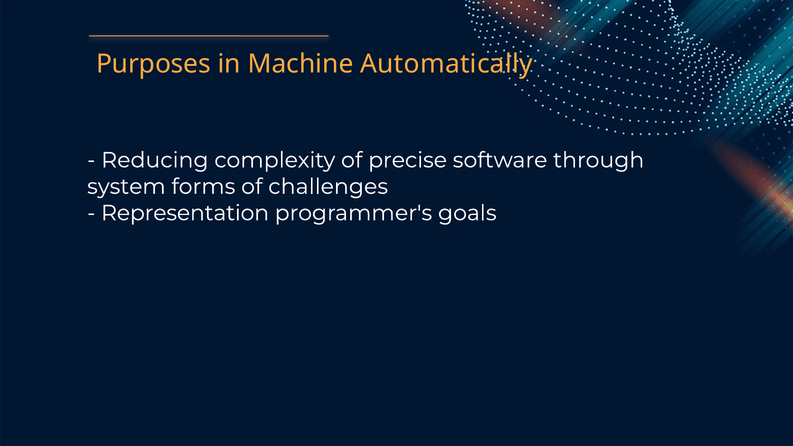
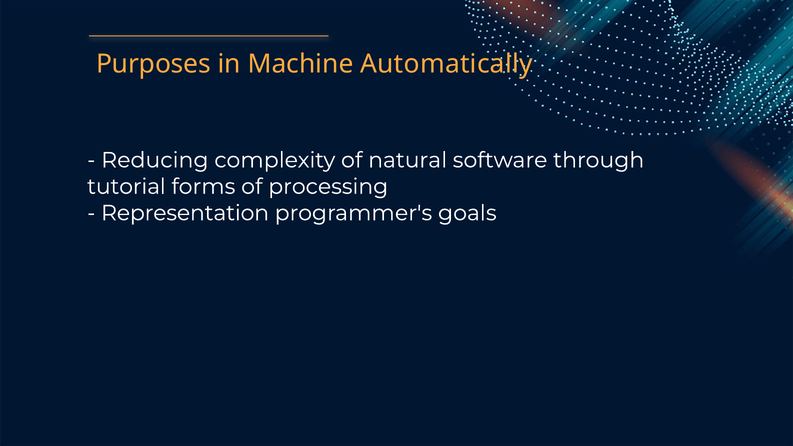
precise: precise -> natural (408, 160)
system: system -> tutorial (126, 187)
challenges: challenges -> processing (328, 187)
